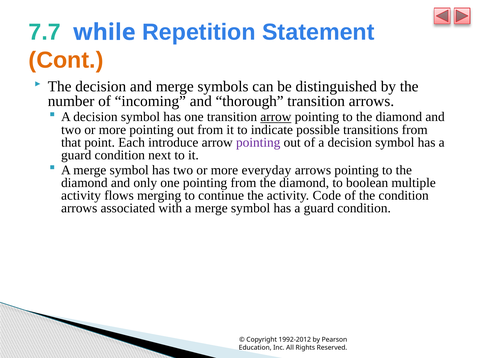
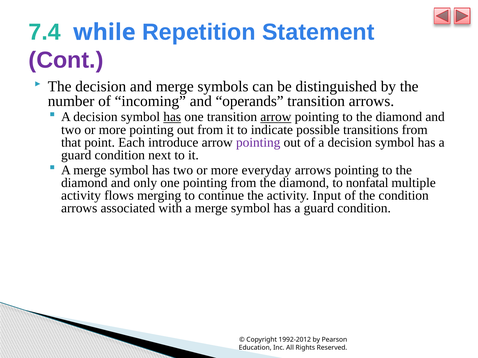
7.7: 7.7 -> 7.4 (45, 32)
Cont colour: orange -> purple (66, 60)
thorough: thorough -> operands (250, 101)
has underline: none -> present (172, 117)
boolean: boolean -> nonfatal (367, 183)
Code: Code -> Input (327, 196)
